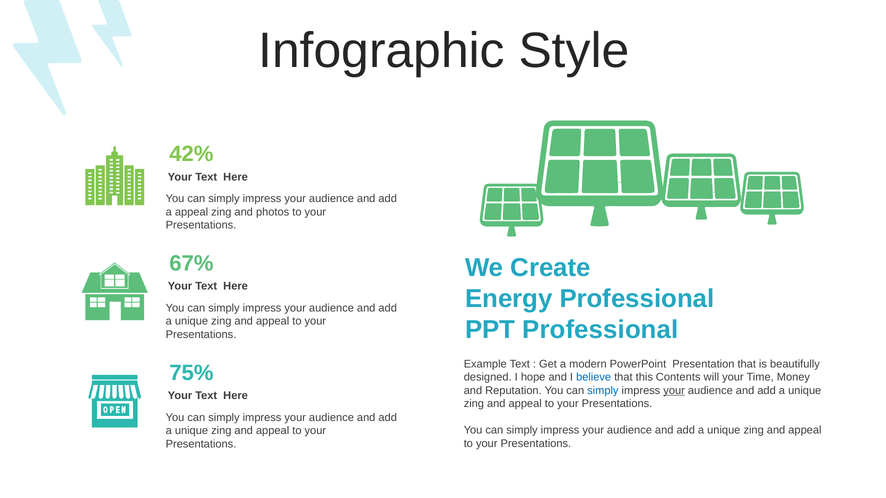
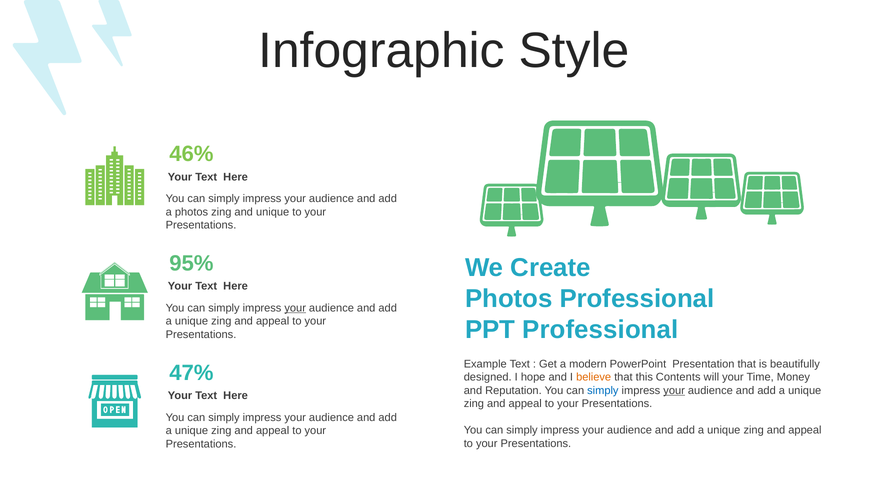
42%: 42% -> 46% (191, 154)
a appeal: appeal -> photos (192, 212)
and photos: photos -> unique (273, 212)
67%: 67% -> 95% (191, 264)
Energy: Energy -> Photos (509, 299)
your underline: none -> present (295, 308)
75%: 75% -> 47% (191, 373)
believe colour: blue -> orange (594, 377)
